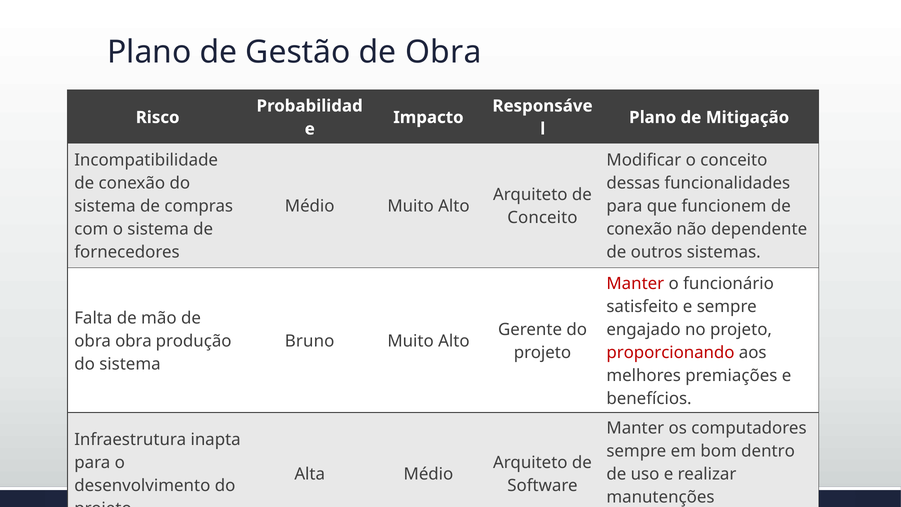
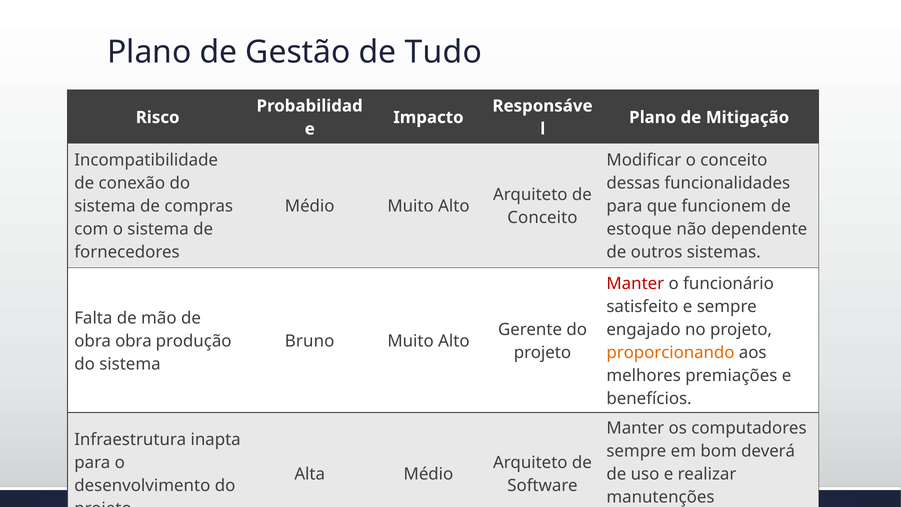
Gestão de Obra: Obra -> Tudo (443, 52)
conexão: conexão -> estoque (639, 229)
proporcionando colour: red -> orange (670, 352)
dentro: dentro -> deverá (768, 451)
